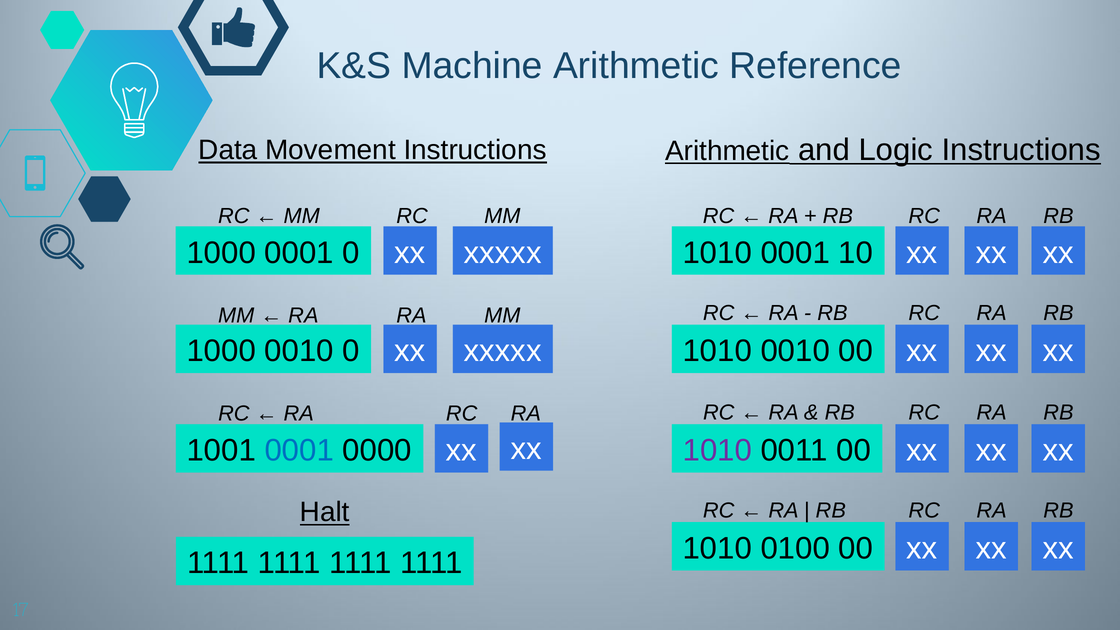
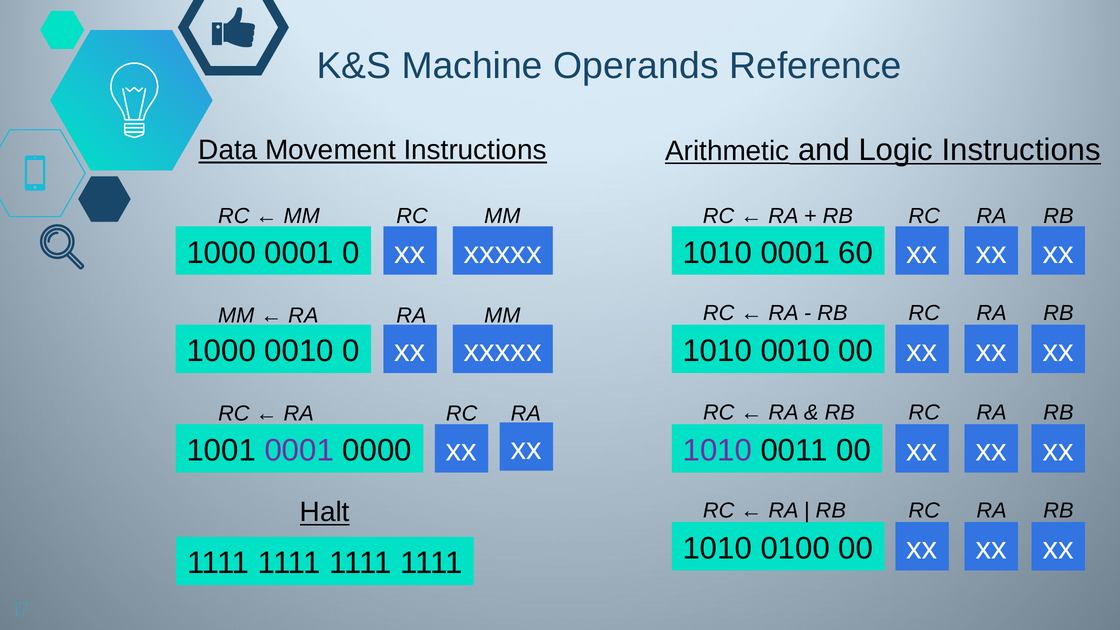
Machine Arithmetic: Arithmetic -> Operands (636, 66)
10: 10 -> 60 (856, 253)
0001 colour: blue -> purple (299, 451)
